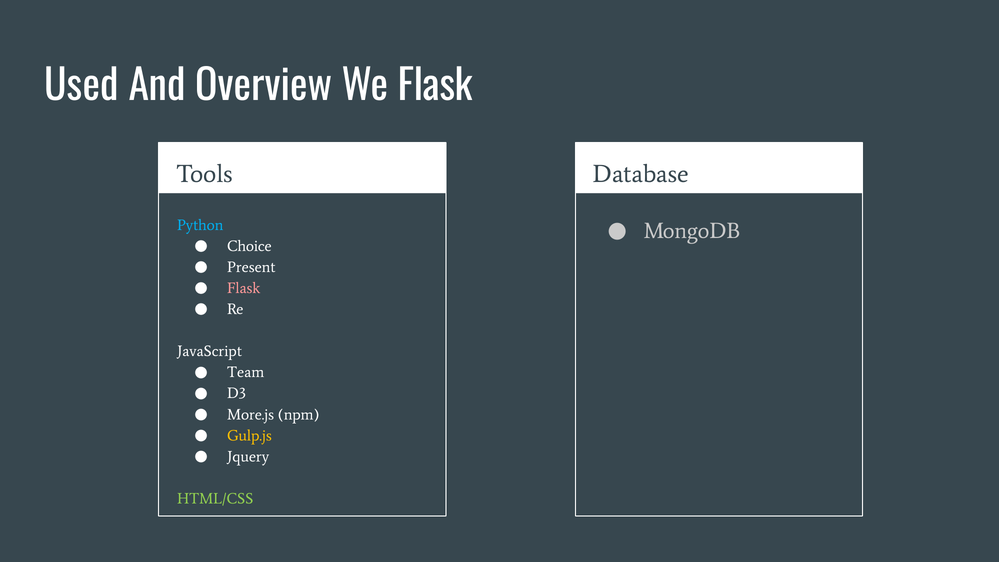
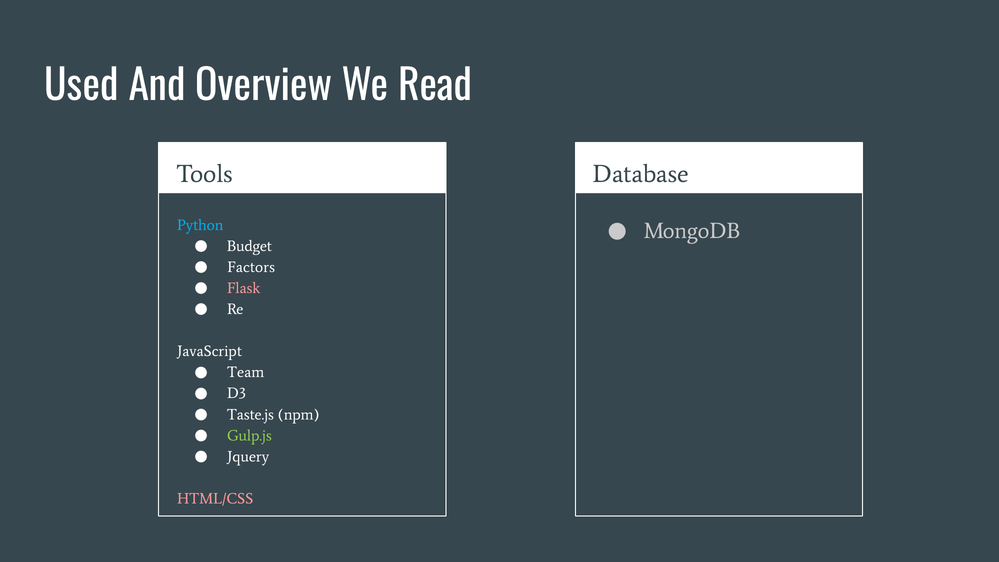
We Flask: Flask -> Read (435, 86)
Choice: Choice -> Budget (249, 246)
Present: Present -> Factors (251, 267)
More.js: More.js -> Taste.js (250, 414)
Gulp.js colour: yellow -> light green (249, 436)
HTML/CSS colour: light green -> pink (215, 499)
